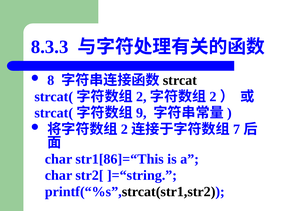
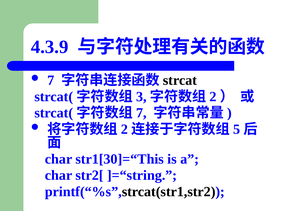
8.3.3: 8.3.3 -> 4.3.9 (50, 47)
8: 8 -> 7 (51, 80)
2: 2 -> 3 (141, 96)
9: 9 -> 7 (141, 113)
7: 7 -> 5 (237, 129)
str1[86]=“This: str1[86]=“This -> str1[30]=“This (120, 159)
